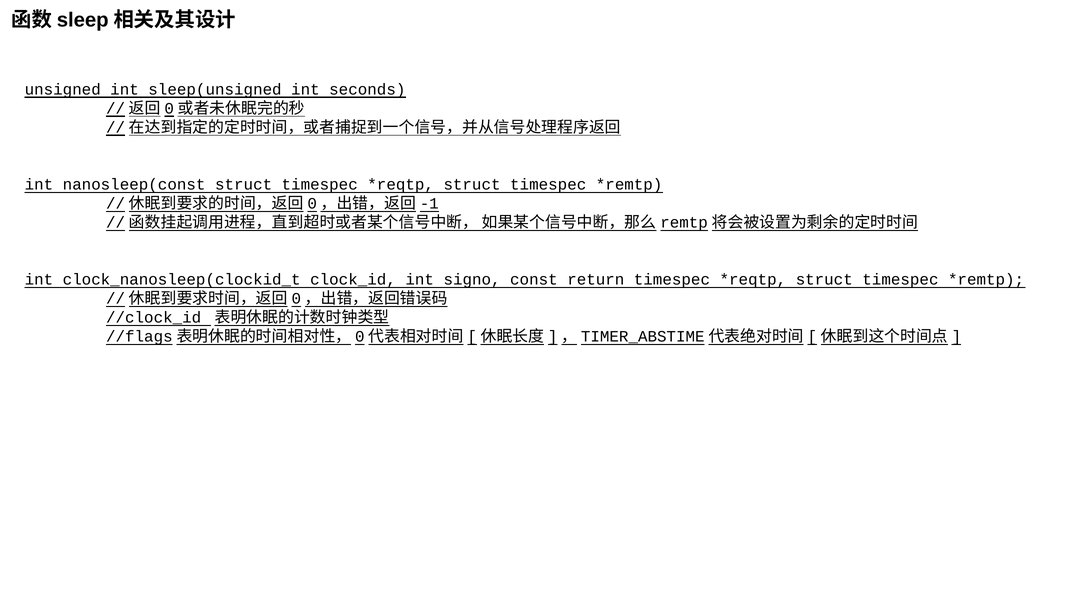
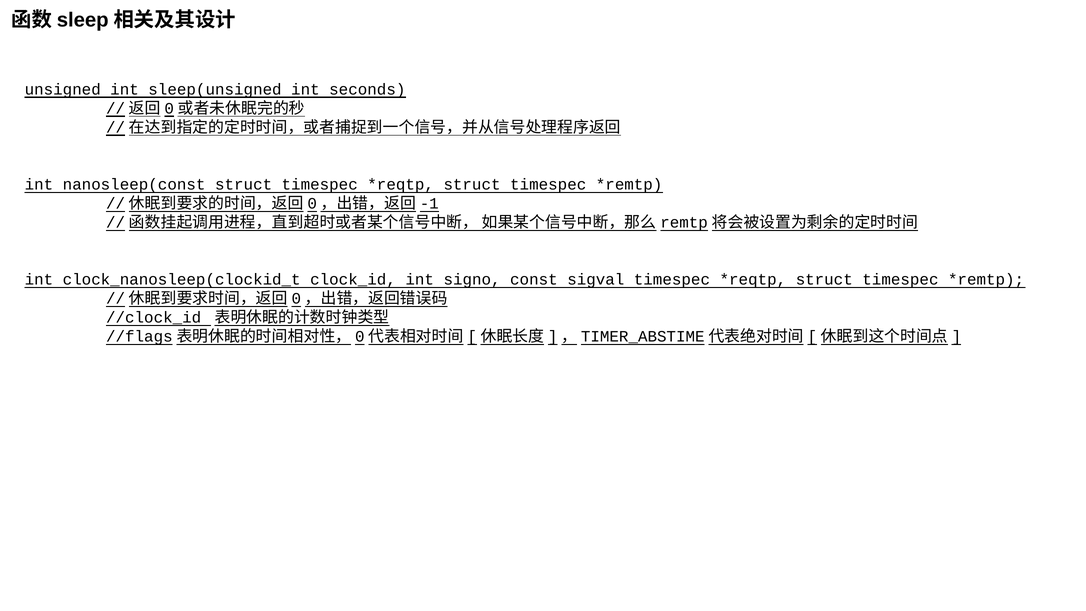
return: return -> sigval (596, 280)
